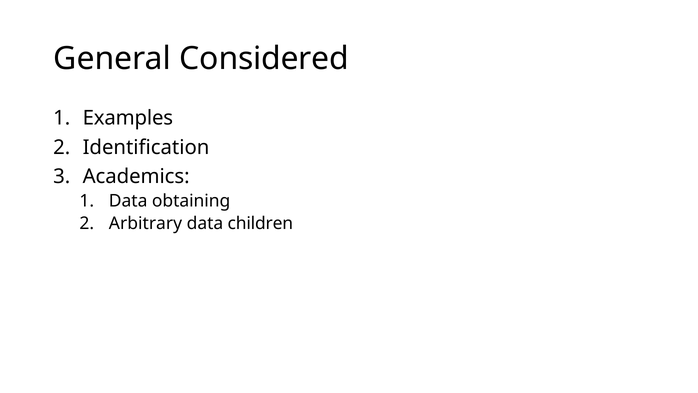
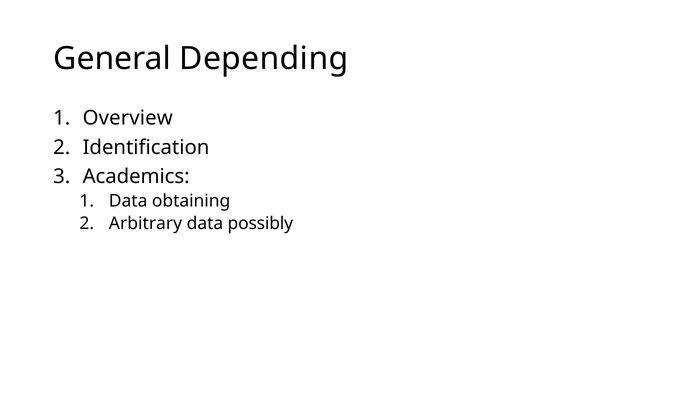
Considered: Considered -> Depending (264, 59)
Examples: Examples -> Overview (128, 118)
children: children -> possibly (260, 223)
